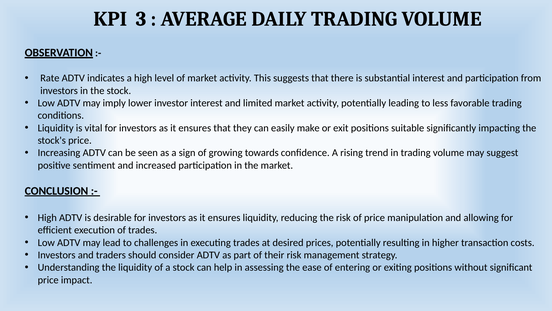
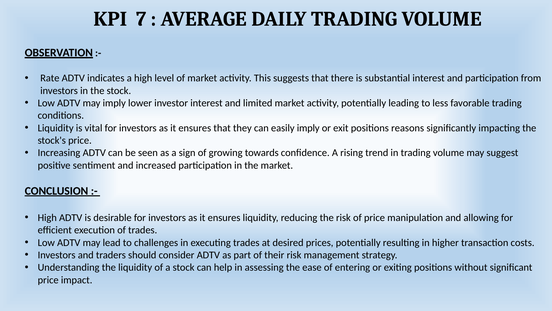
3: 3 -> 7 (141, 19)
easily make: make -> imply (308, 128)
suitable: suitable -> reasons (408, 128)
